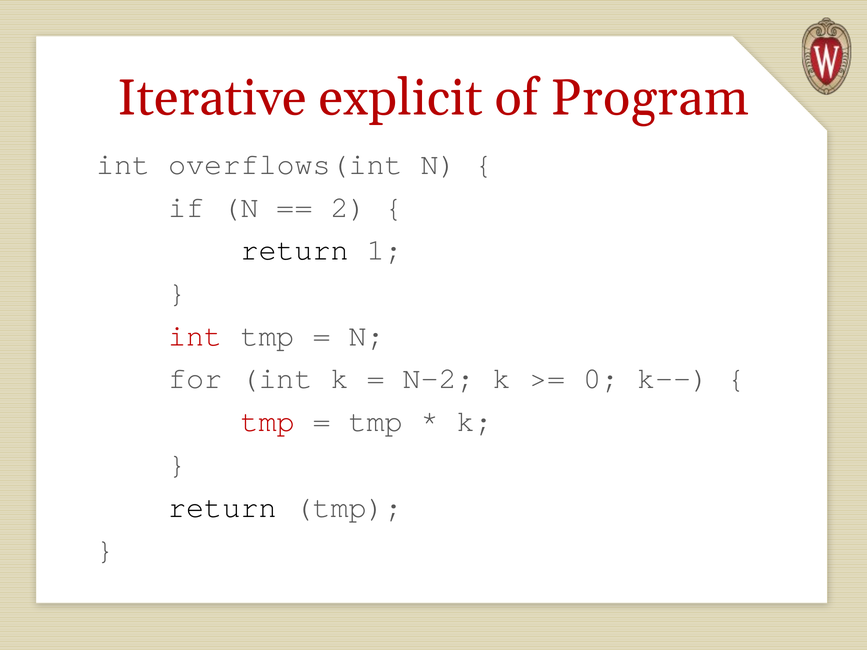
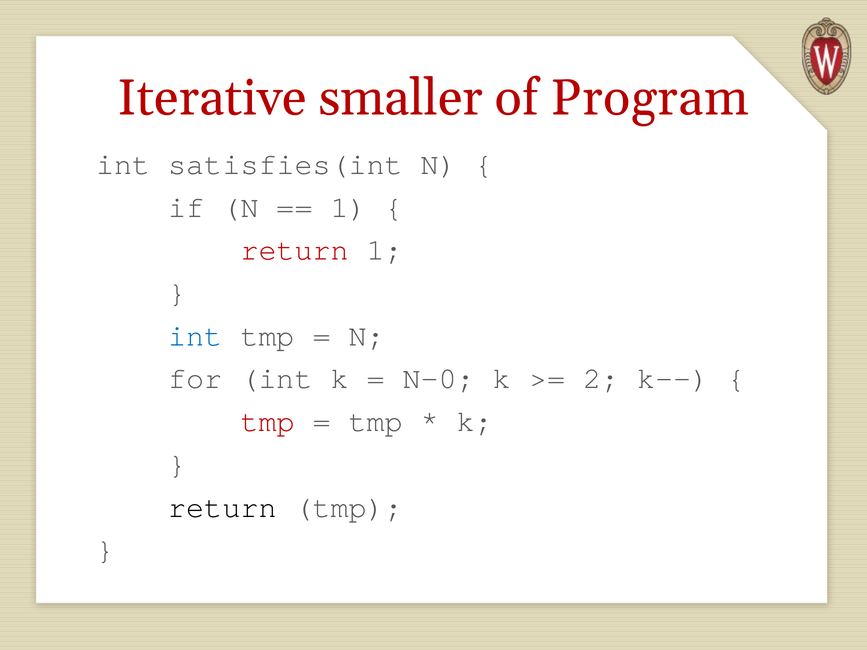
explicit: explicit -> smaller (401, 98)
overflows(int: overflows(int -> satisfies(int (286, 164)
2: 2 -> 1 (349, 207)
return colour: black -> red (295, 250)
int colour: red -> blue (195, 336)
N-2: N-2 -> N-0 (439, 379)
0: 0 -> 2 (601, 379)
